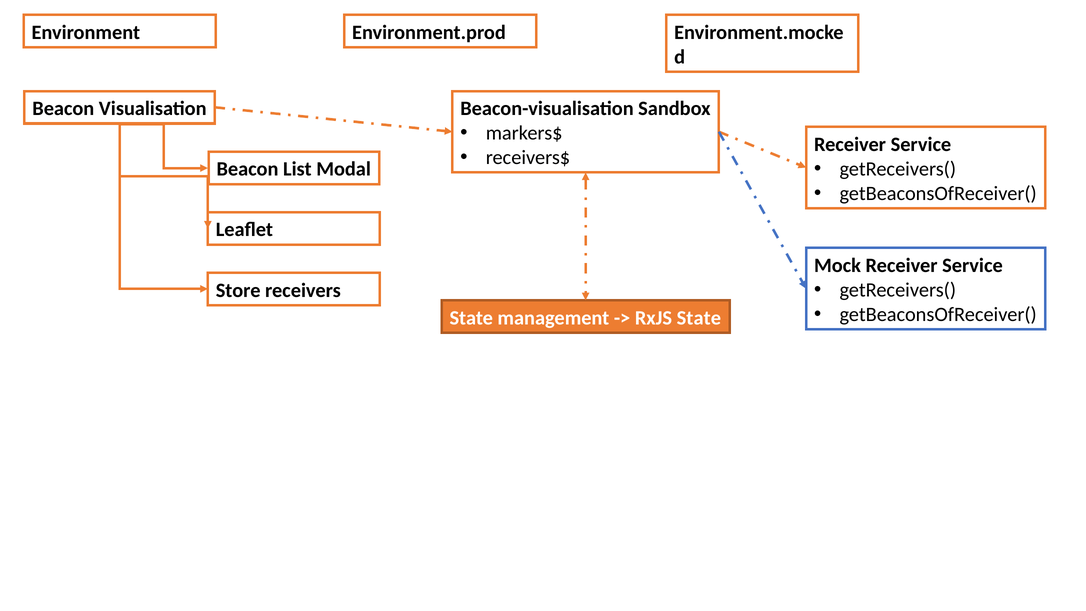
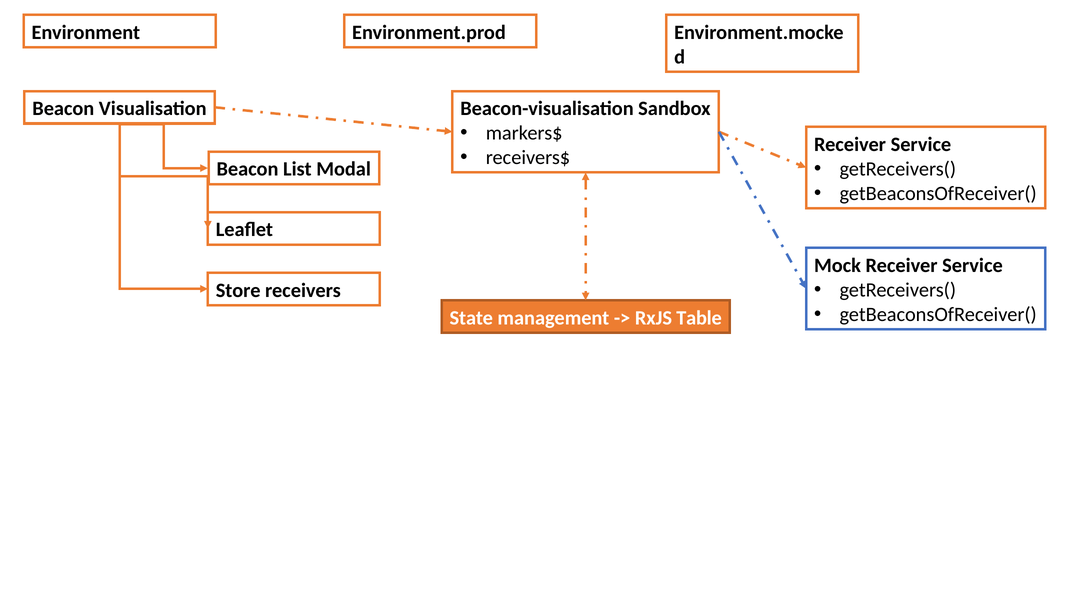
RxJS State: State -> Table (699, 318)
